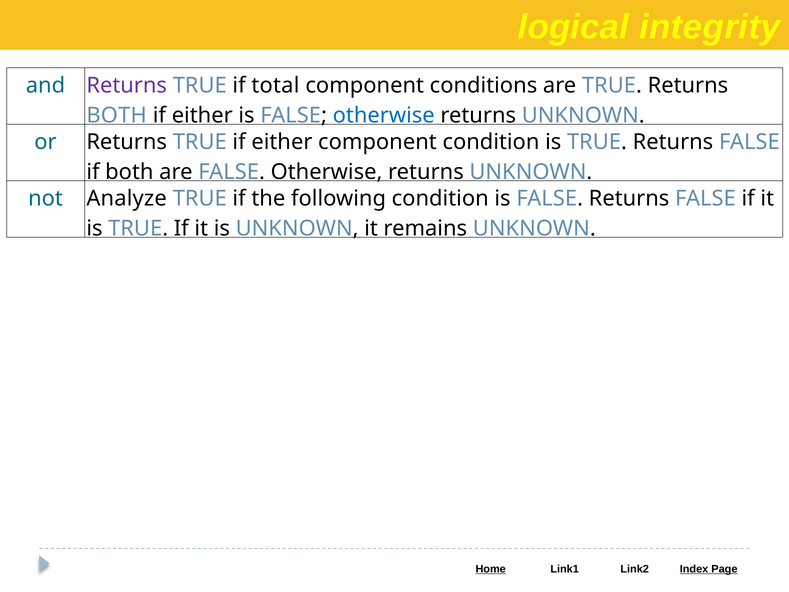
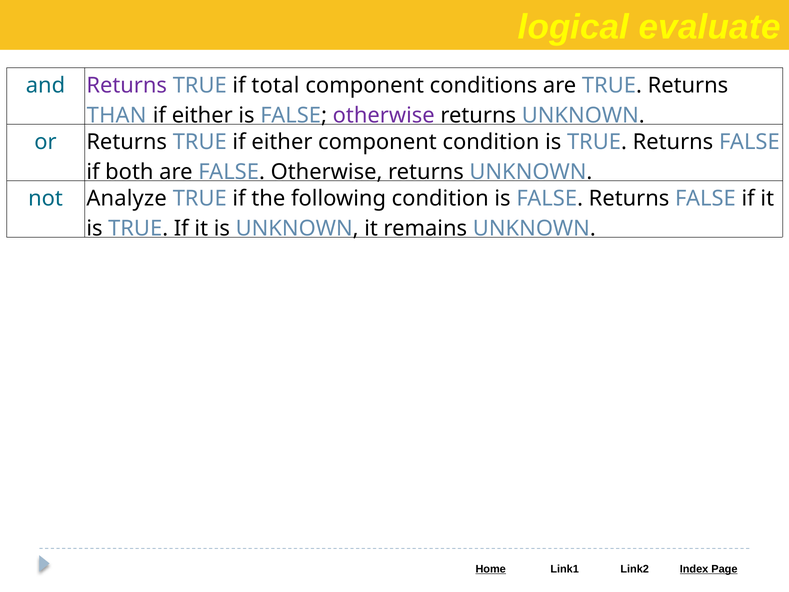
integrity: integrity -> evaluate (710, 27)
BOTH: BOTH -> THAN (117, 116)
otherwise colour: blue -> purple (384, 116)
